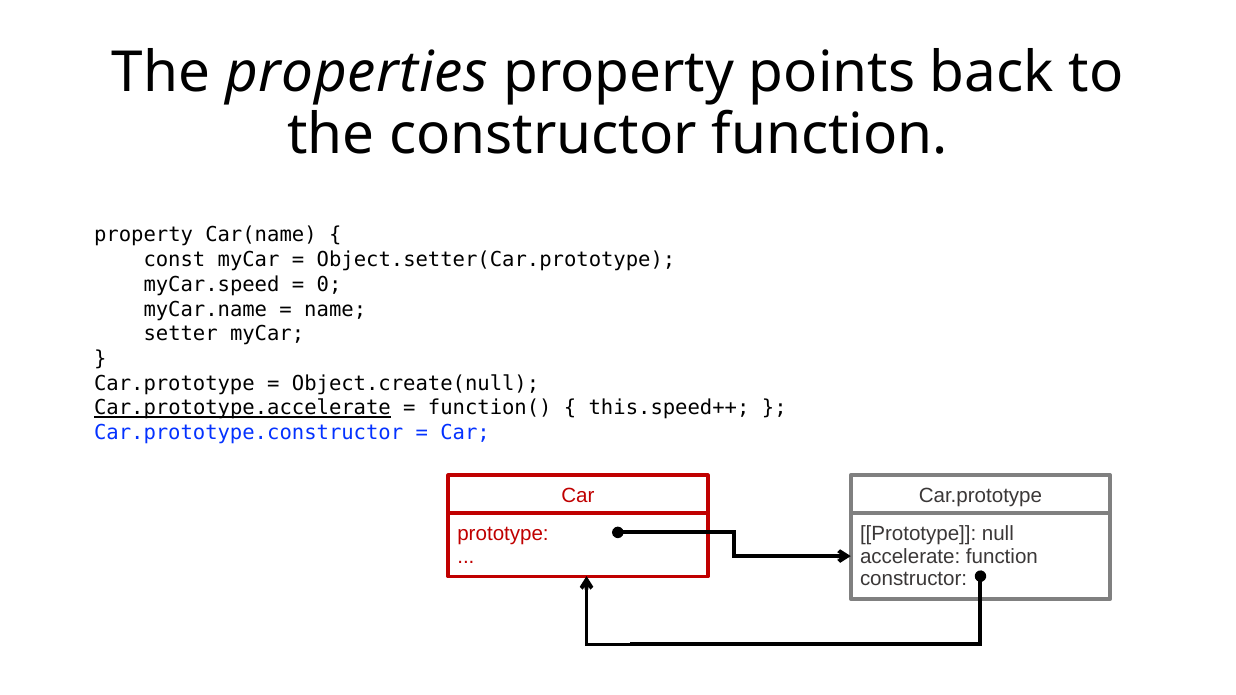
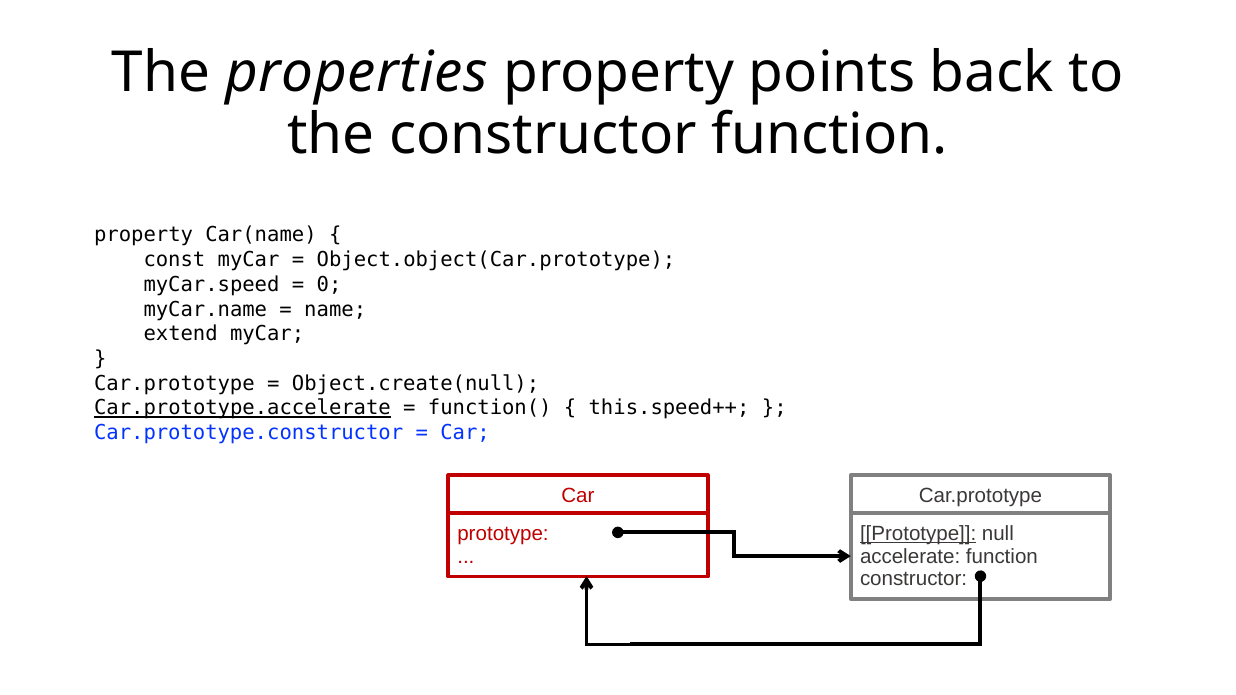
Object.setter(Car.prototype: Object.setter(Car.prototype -> Object.object(Car.prototype (496, 260)
setter: setter -> extend (181, 334)
Prototype underline: none -> present (918, 534)
